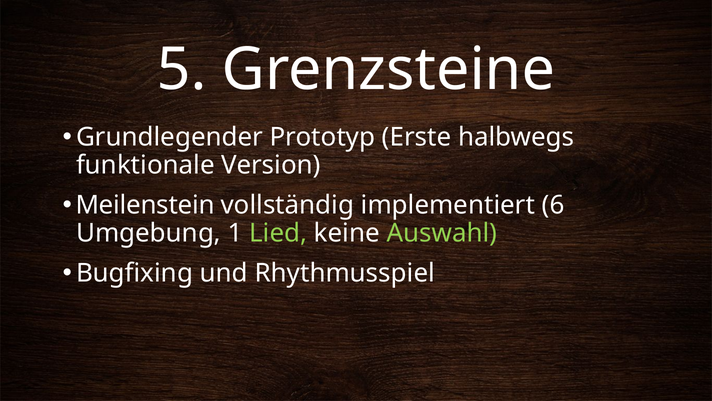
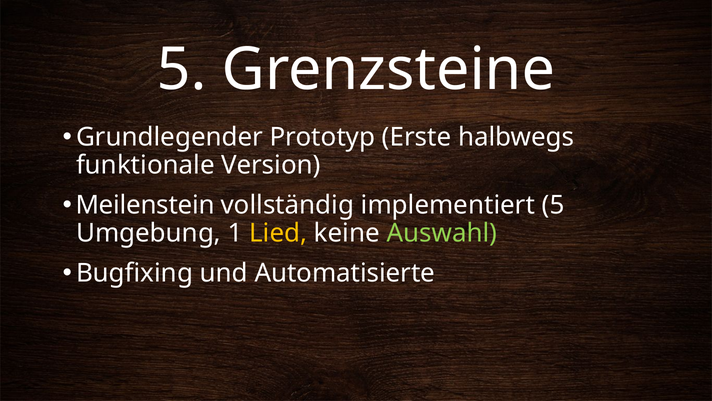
implementiert 6: 6 -> 5 (553, 205)
Lied colour: light green -> yellow (278, 233)
Rhythmusspiel: Rhythmusspiel -> Automatisierte (345, 273)
